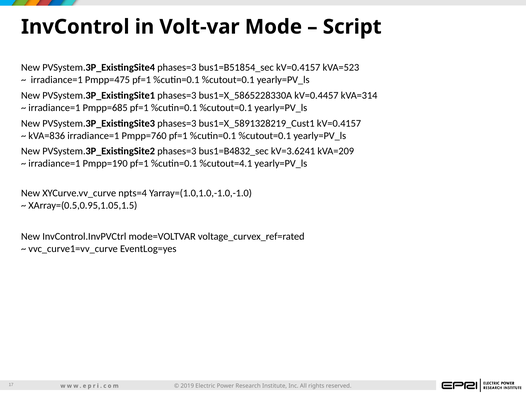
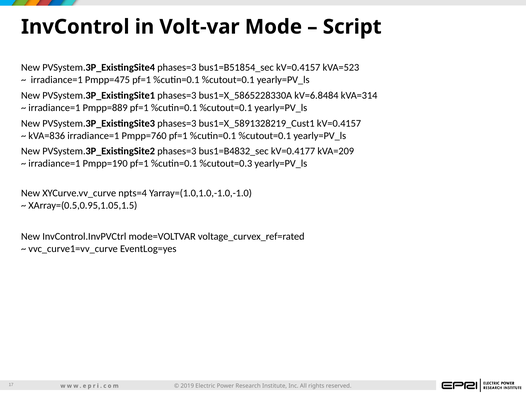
kV=0.4457: kV=0.4457 -> kV=6.8484 (316, 95)
Pmpp=685: Pmpp=685 -> Pmpp=889 (105, 108)
kV=3.6241: kV=3.6241 -> kV=0.4177 (293, 151)
%cutout=4.1: %cutout=4.1 -> %cutout=0.3 (226, 163)
